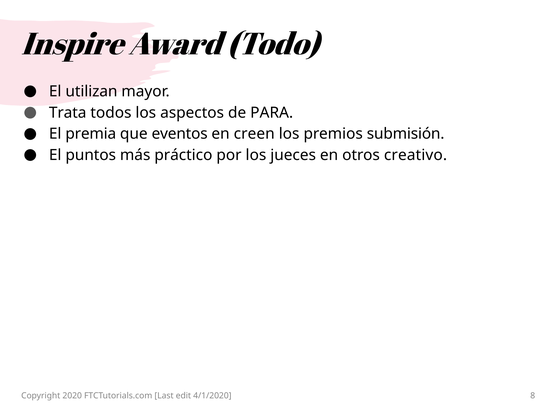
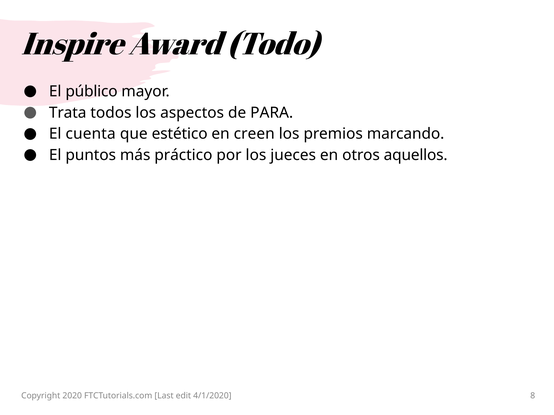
utilizan: utilizan -> público (92, 92)
premia: premia -> cuenta (91, 134)
eventos: eventos -> estético (180, 134)
submisión: submisión -> marcando (406, 134)
creativo: creativo -> aquellos (416, 155)
